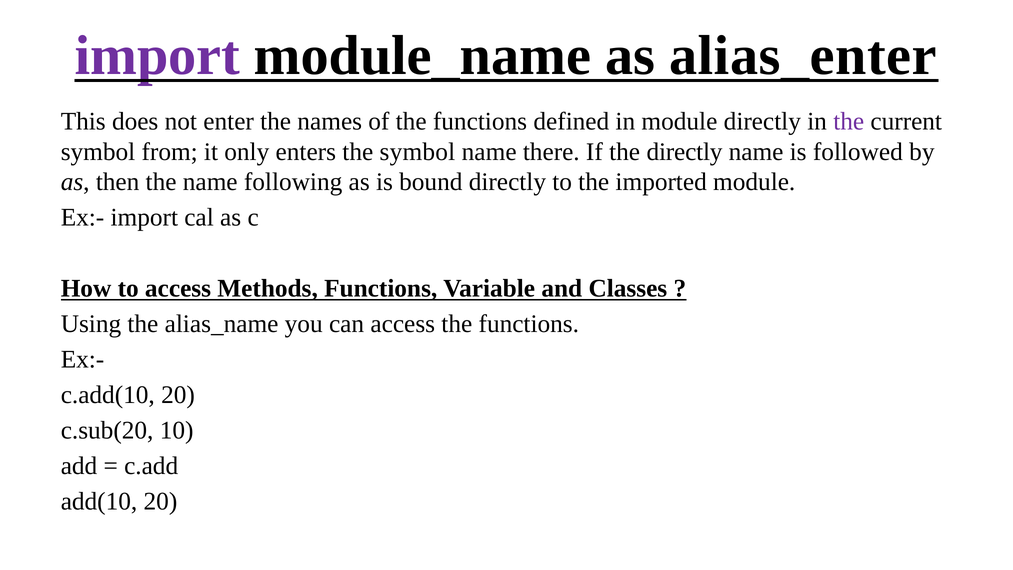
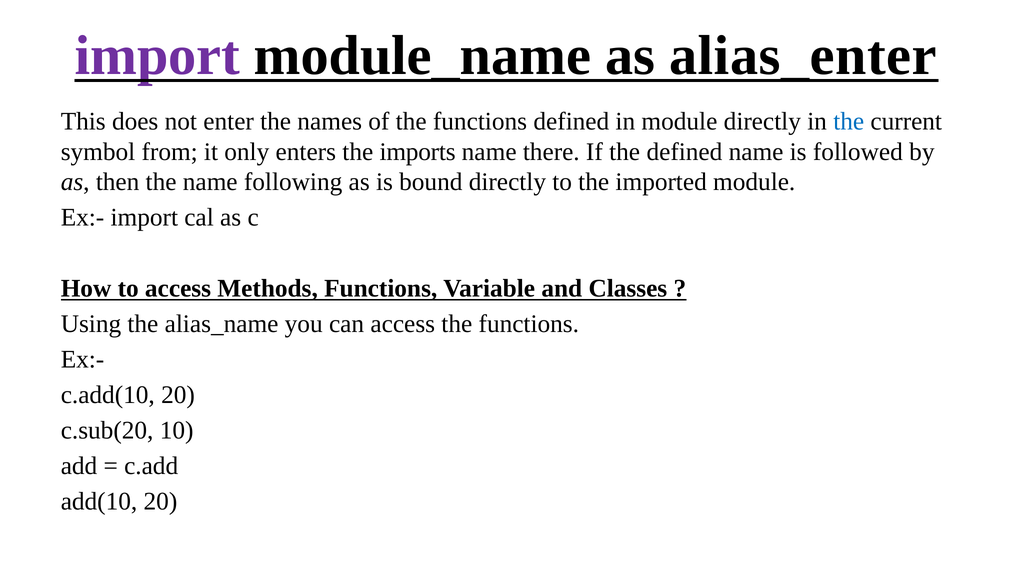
the colour: purple -> blue (849, 121)
the symbol: symbol -> imports (418, 152)
the directly: directly -> defined (684, 152)
